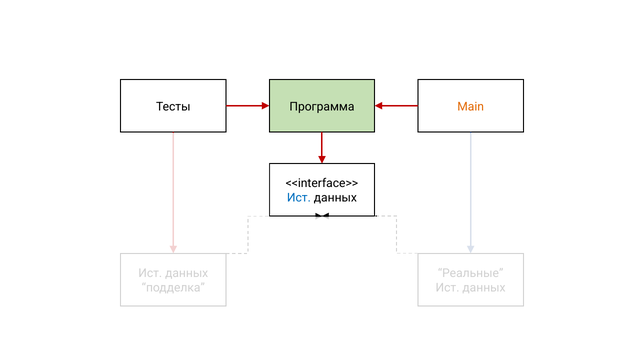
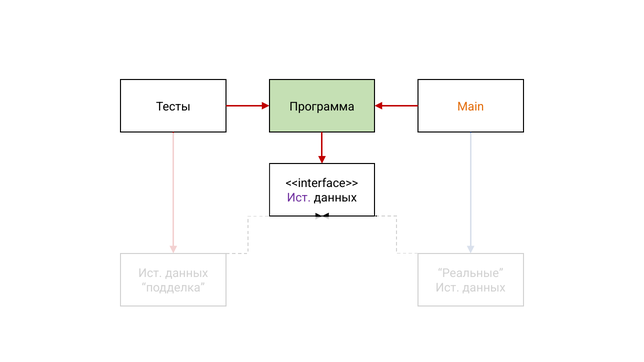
Ист colour: blue -> purple (299, 198)
